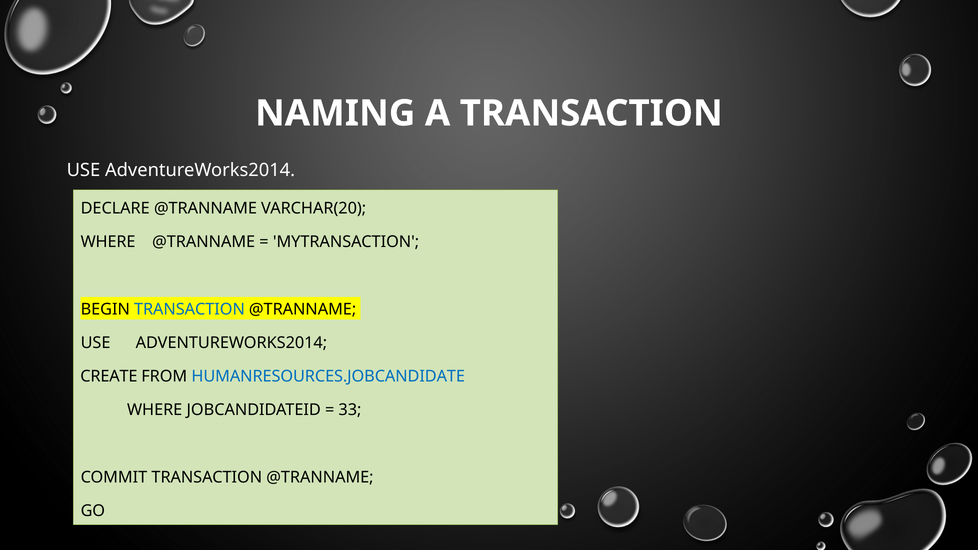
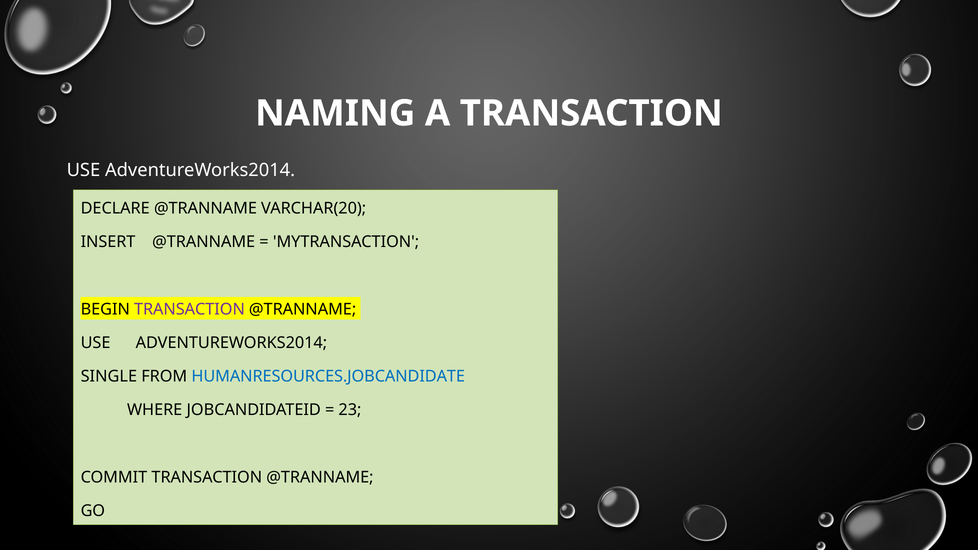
WHERE: WHERE -> INSERT (108, 242)
TRANSACTION colour: blue -> purple (189, 309)
CREATE: CREATE -> SINGLE (109, 377)
33: 33 -> 23 (350, 410)
